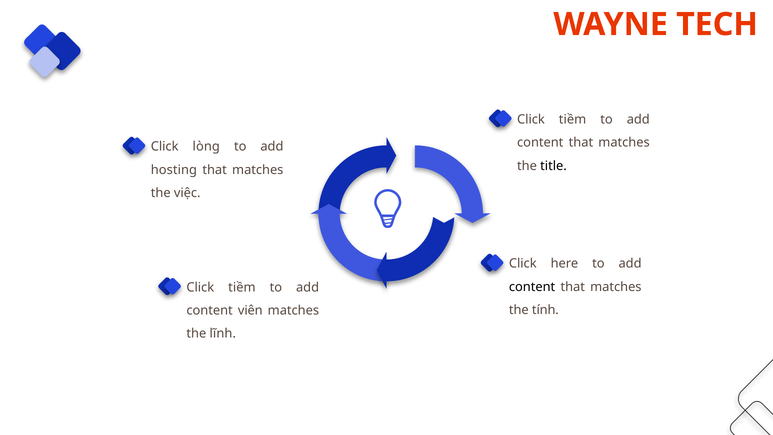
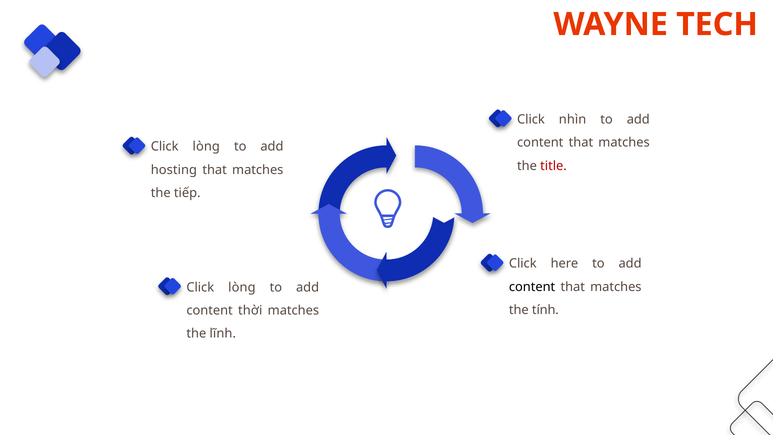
tiềm: tiềm -> nhìn (573, 119)
title colour: black -> red (554, 166)
việc: việc -> tiếp (187, 193)
tiềm: tiềm -> lòng (242, 287)
viên: viên -> thời (250, 310)
